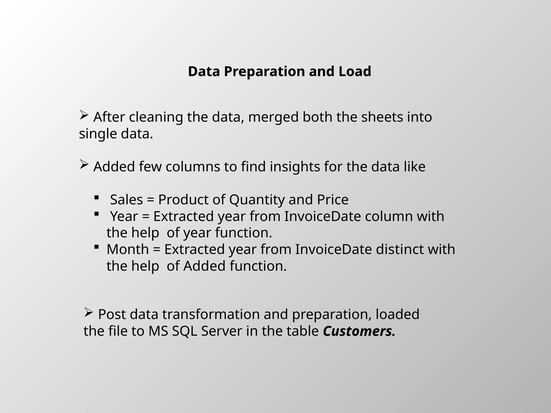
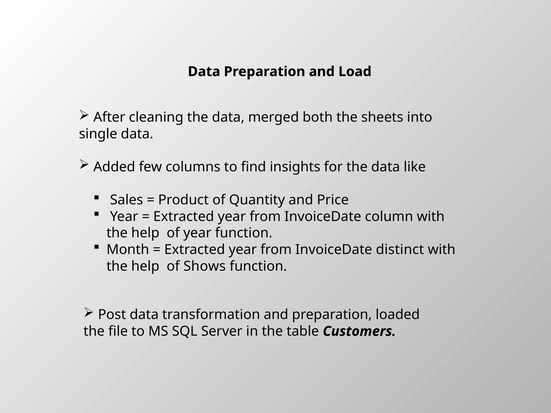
of Added: Added -> Shows (205, 266)
